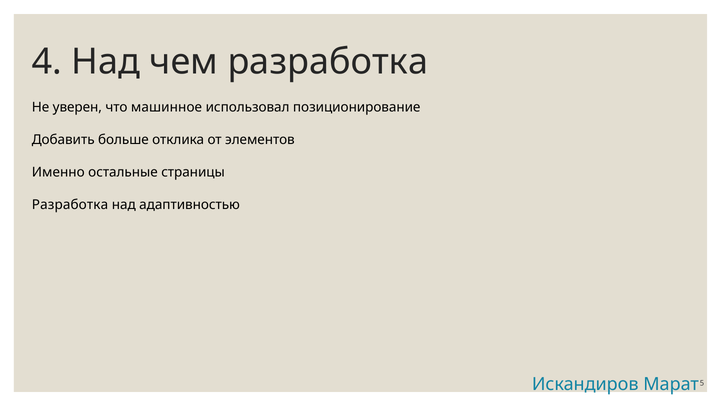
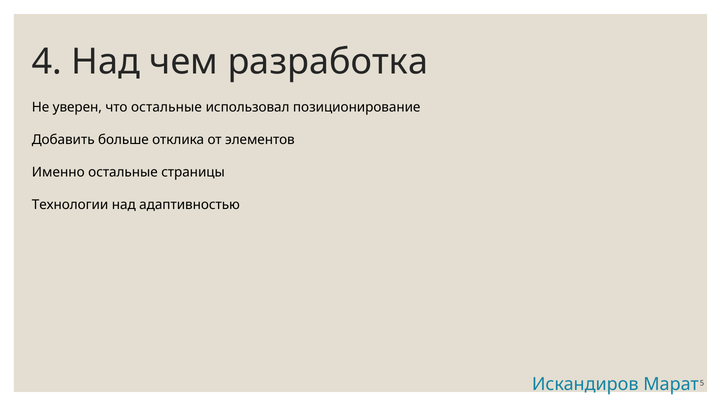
что машинное: машинное -> остальные (167, 107)
Разработка: Разработка -> Технологии (70, 204)
